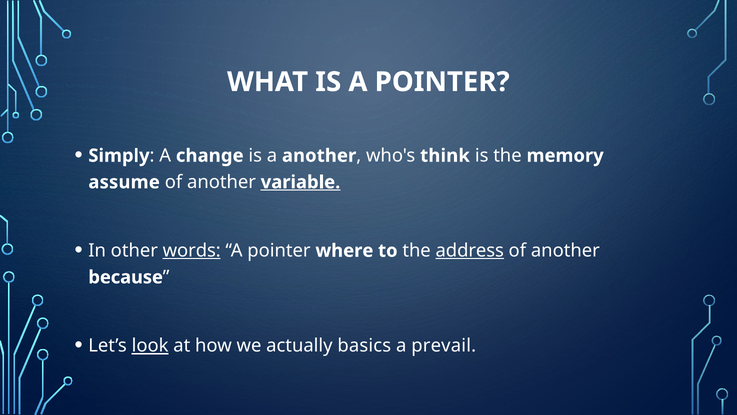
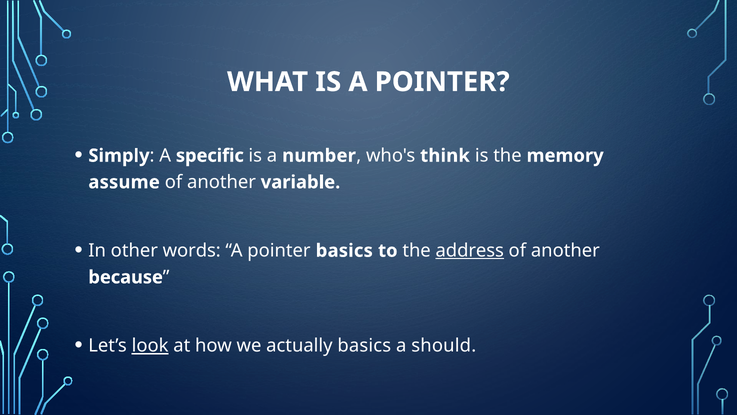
change: change -> specific (210, 156)
a another: another -> number (319, 156)
variable underline: present -> none (301, 182)
words underline: present -> none (192, 250)
pointer where: where -> basics (344, 250)
prevail: prevail -> should (444, 345)
